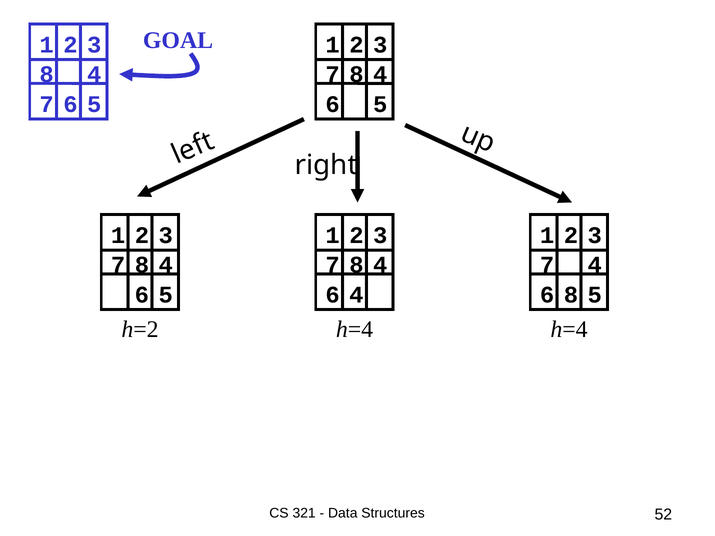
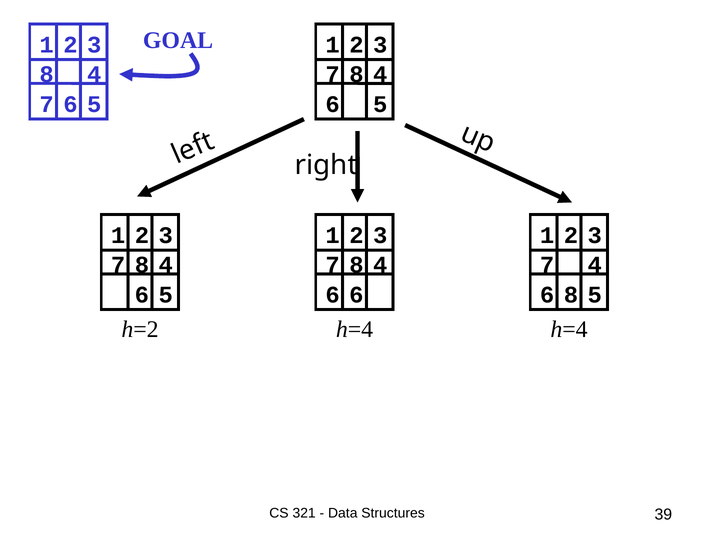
6 4: 4 -> 6 (356, 295)
52: 52 -> 39 (663, 515)
